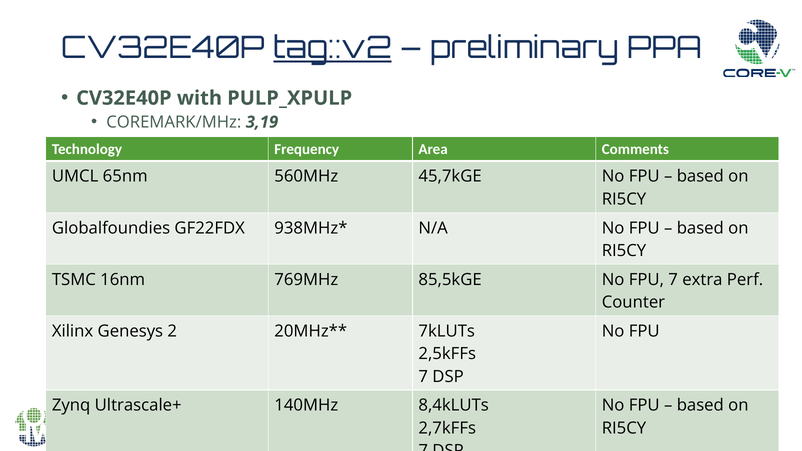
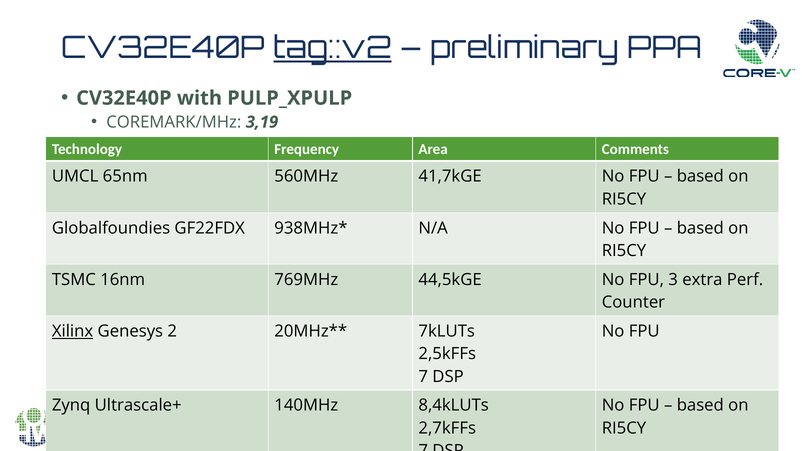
45,7kGE: 45,7kGE -> 41,7kGE (450, 176)
85,5kGE: 85,5kGE -> 44,5kGE (450, 280)
FPU 7: 7 -> 3 (673, 280)
Xilinx underline: none -> present (73, 331)
